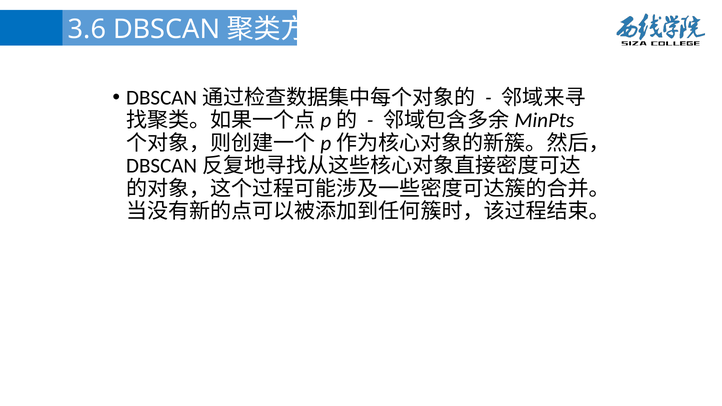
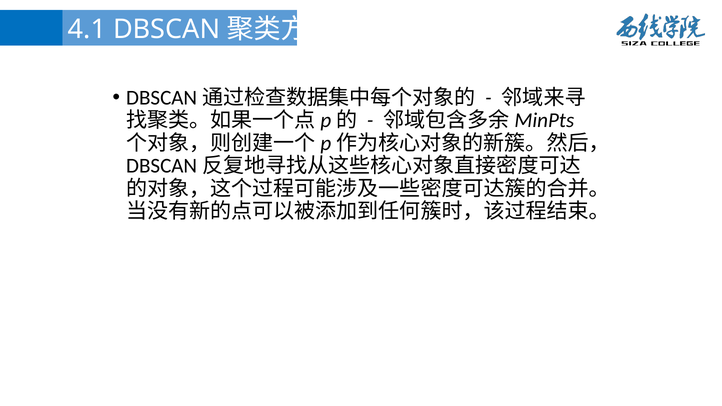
3.6: 3.6 -> 4.1 (87, 29)
